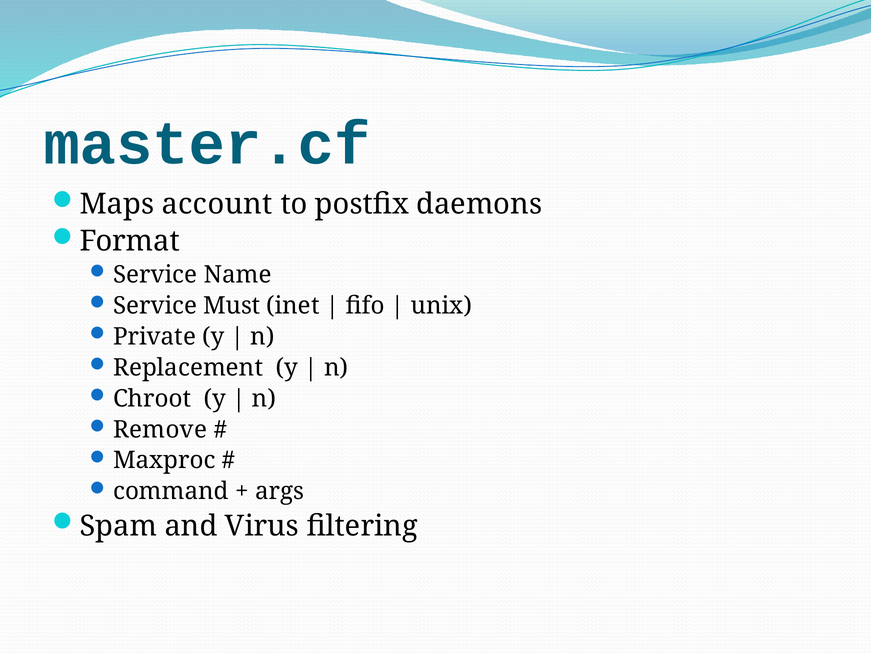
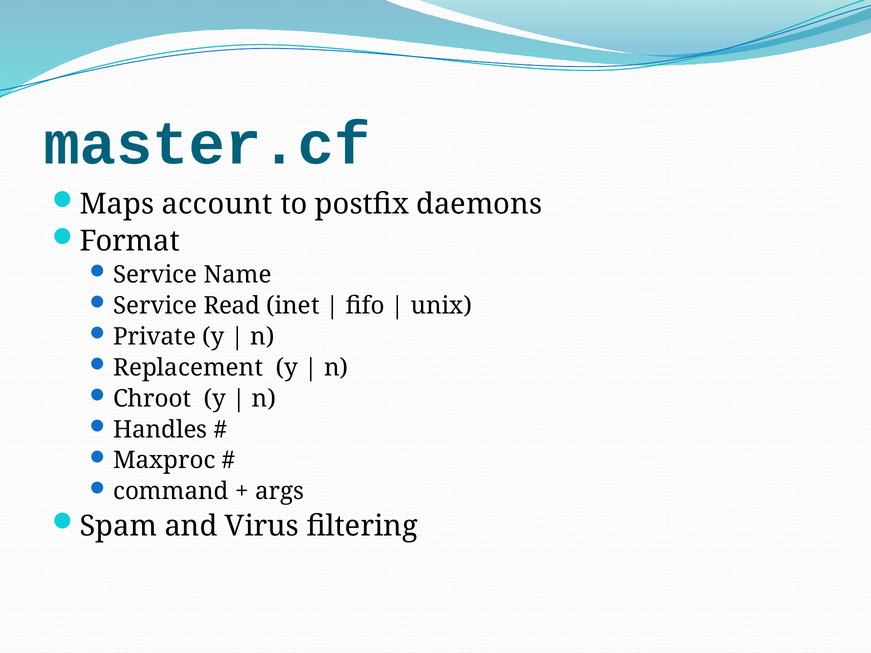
Must: Must -> Read (232, 306)
Remove: Remove -> Handles (160, 430)
